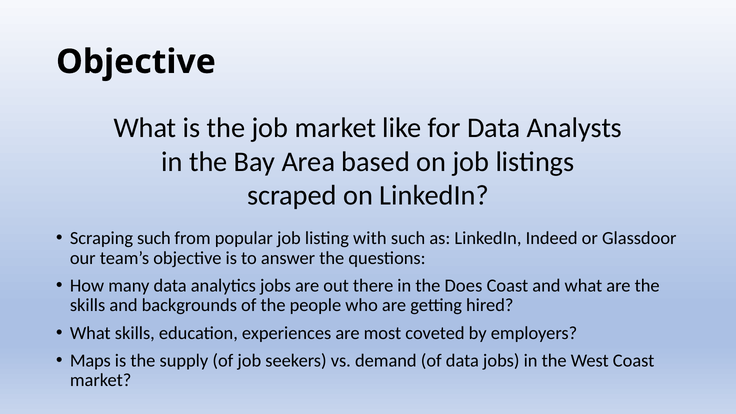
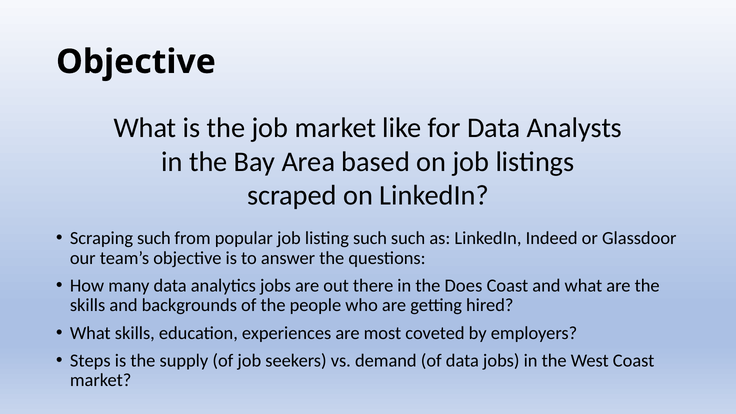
listing with: with -> such (370, 238)
Maps: Maps -> Steps (90, 360)
